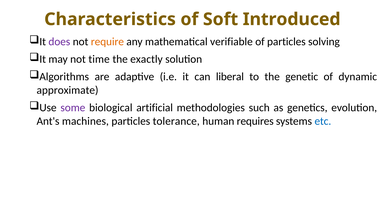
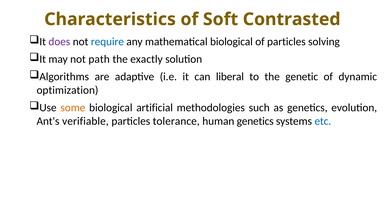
Introduced: Introduced -> Contrasted (292, 19)
require colour: orange -> blue (107, 42)
mathematical verifiable: verifiable -> biological (231, 42)
time: time -> path (99, 59)
approximate: approximate -> optimization (67, 90)
some colour: purple -> orange (73, 107)
machines: machines -> verifiable (85, 121)
human requires: requires -> genetics (255, 121)
